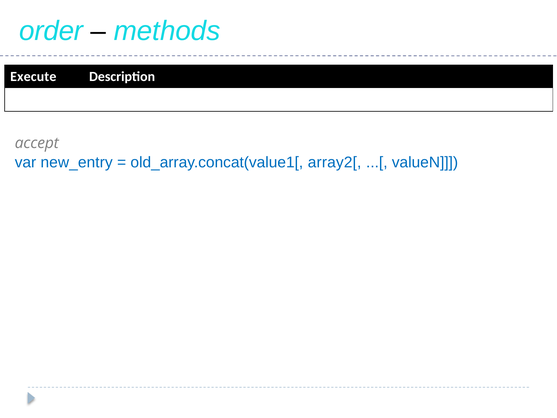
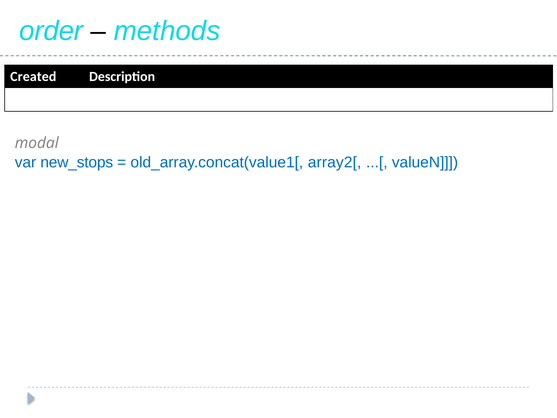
Execute: Execute -> Created (33, 76)
accept: accept -> modal (37, 143)
new_entry: new_entry -> new_stops (77, 162)
